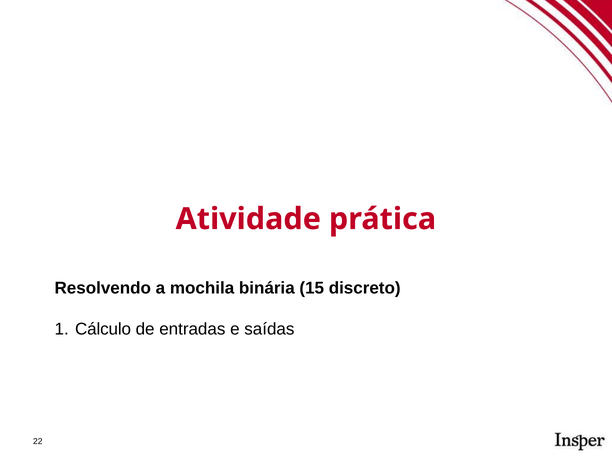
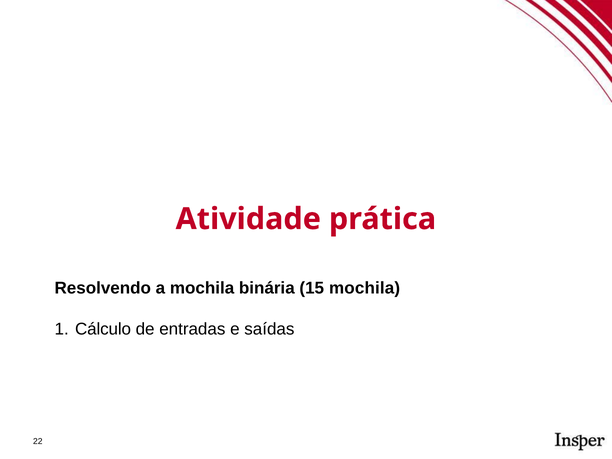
15 discreto: discreto -> mochila (365, 288)
